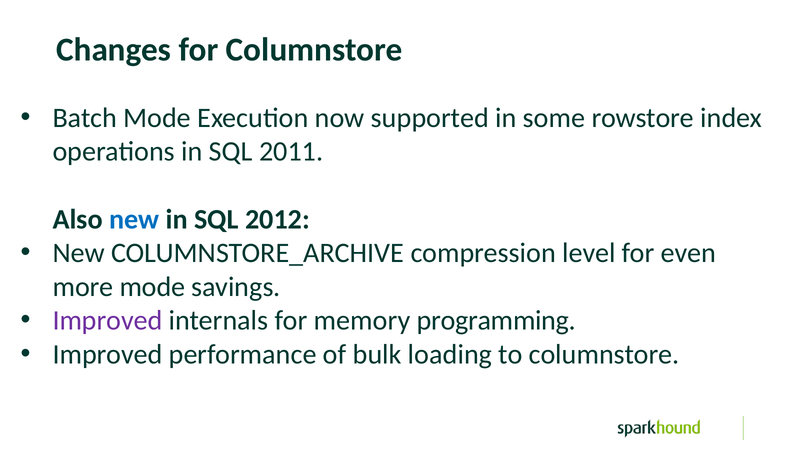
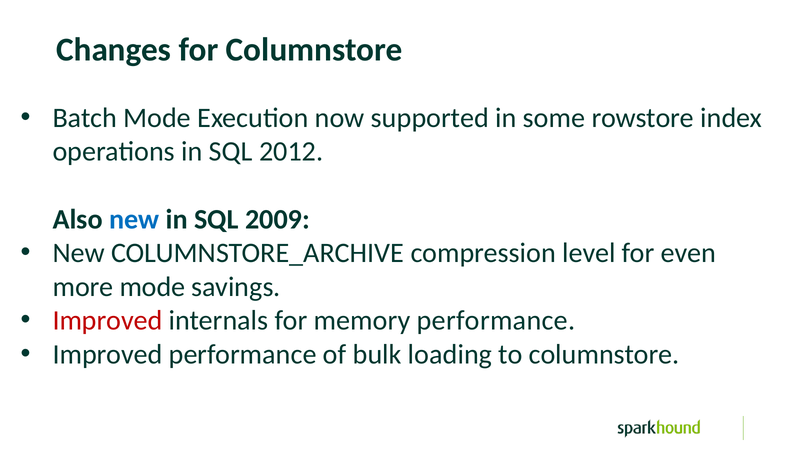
2011: 2011 -> 2012 (291, 152)
2012: 2012 -> 2009 (277, 219)
Improved colour: purple -> red (107, 321)
memory programming: programming -> performance (496, 321)
